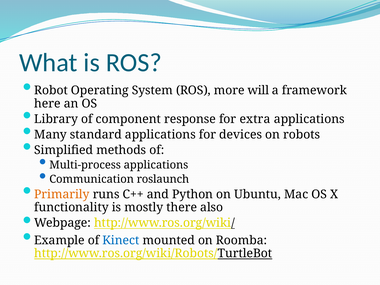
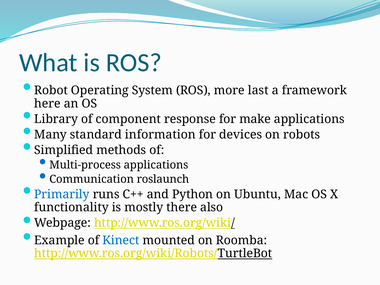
will: will -> last (258, 90)
extra: extra -> make (255, 119)
standard applications: applications -> information (160, 135)
Primarily colour: orange -> blue (62, 194)
